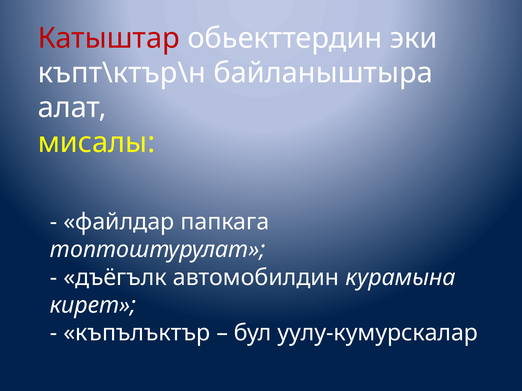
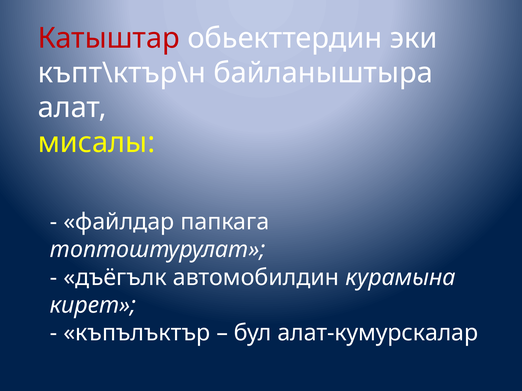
уулу-кумурскалар: уулу-кумурскалар -> алат-кумурскалар (378, 333)
